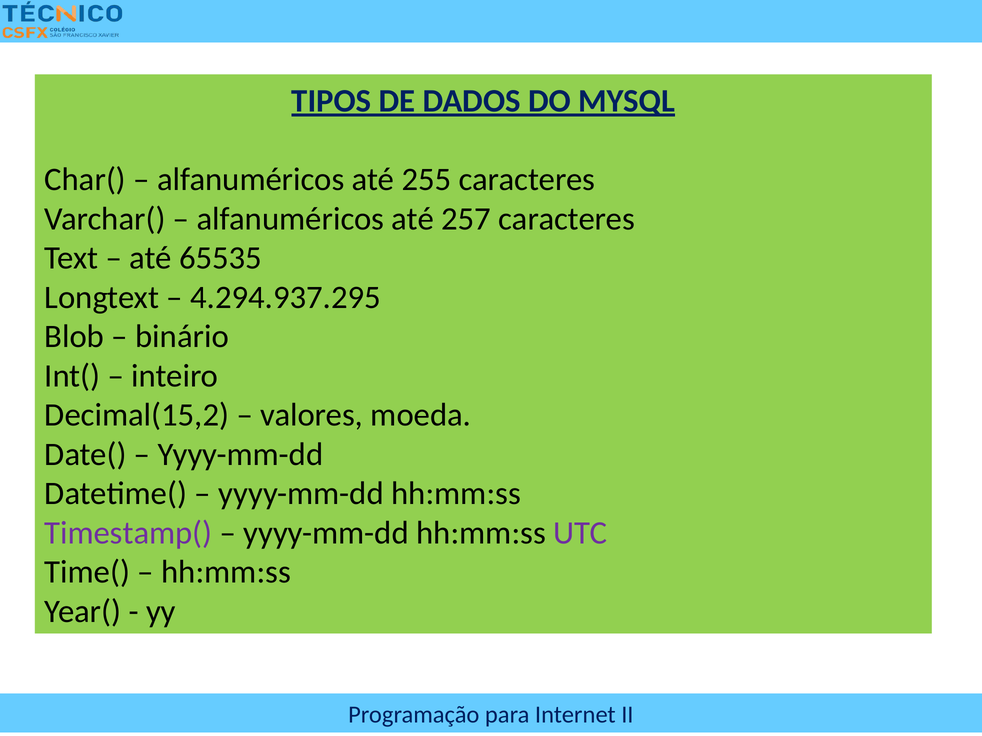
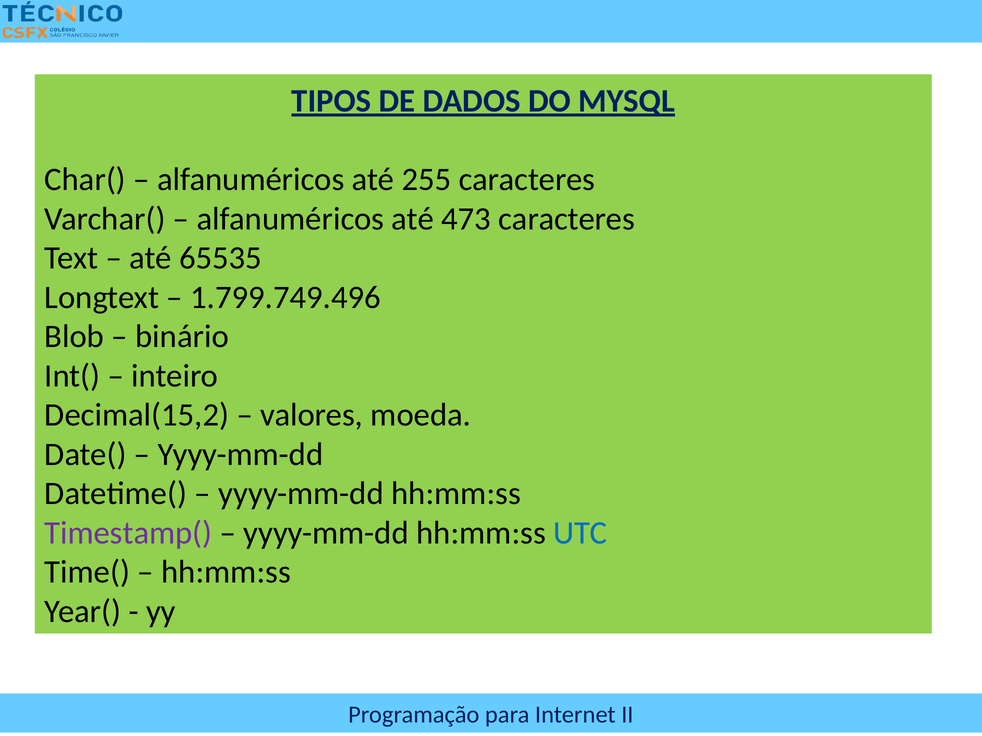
257: 257 -> 473 (466, 219)
4.294.937.295: 4.294.937.295 -> 1.799.749.496 (285, 298)
UTC colour: purple -> blue (580, 533)
